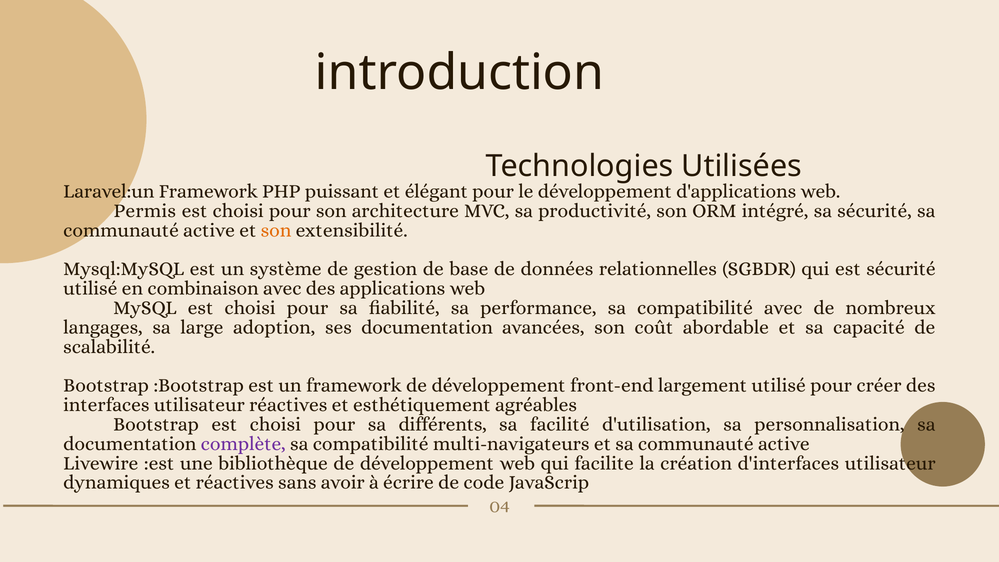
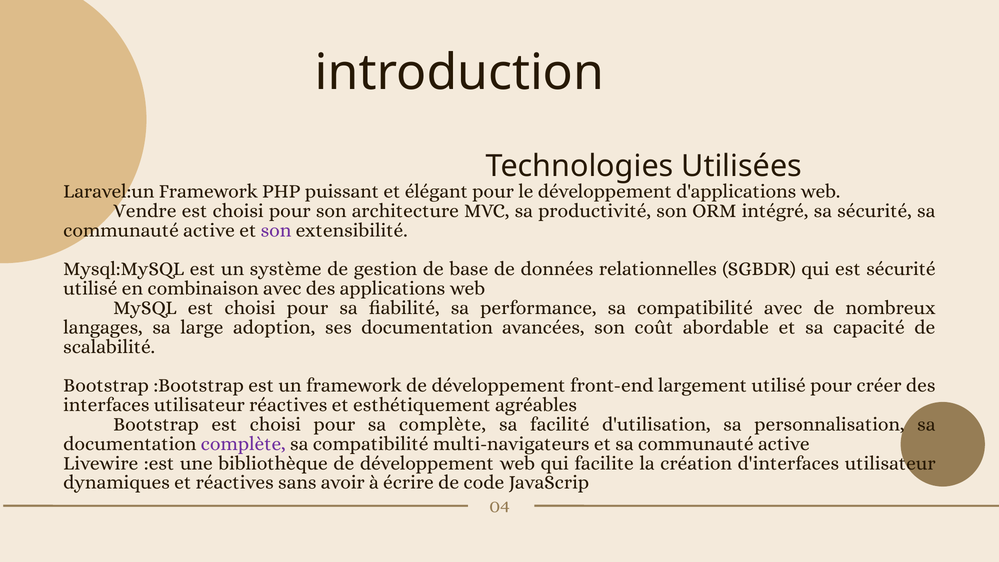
Permis: Permis -> Vendre (145, 211)
son colour: orange -> purple (276, 230)
sa différents: différents -> complète (443, 424)
